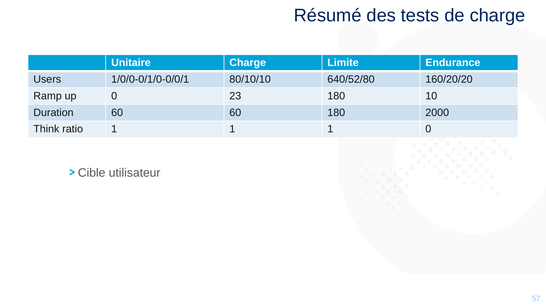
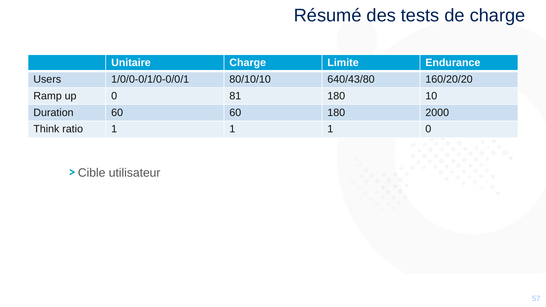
640/52/80: 640/52/80 -> 640/43/80 (351, 79)
23: 23 -> 81 (235, 96)
